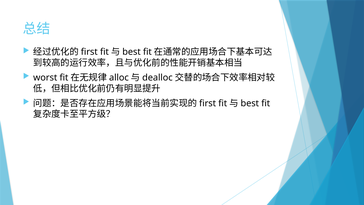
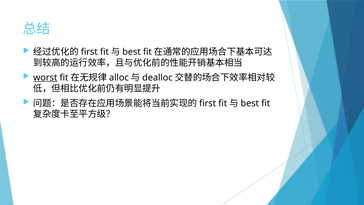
worst underline: none -> present (45, 77)
